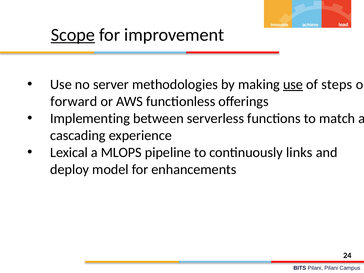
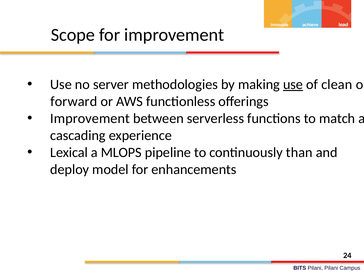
Scope underline: present -> none (73, 35)
steps: steps -> clean (337, 84)
Implementing: Implementing -> Improvement (90, 118)
links: links -> than (299, 152)
